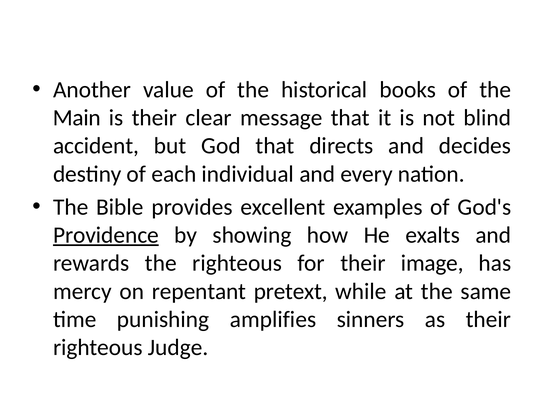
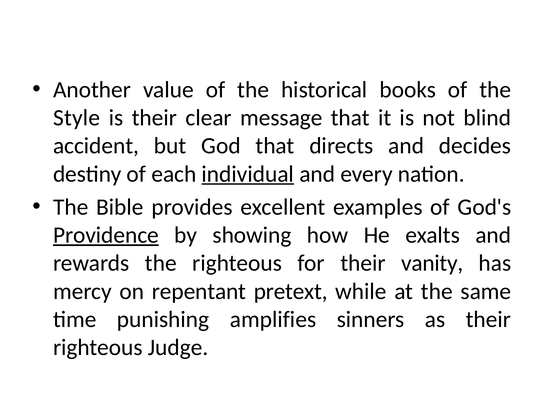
Main: Main -> Style (77, 118)
individual underline: none -> present (248, 174)
image: image -> vanity (432, 263)
